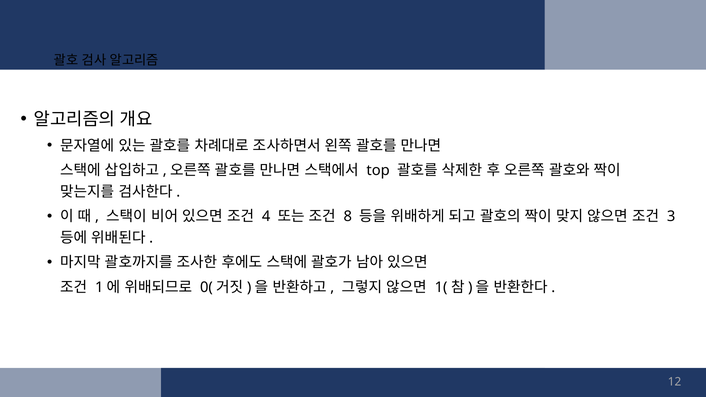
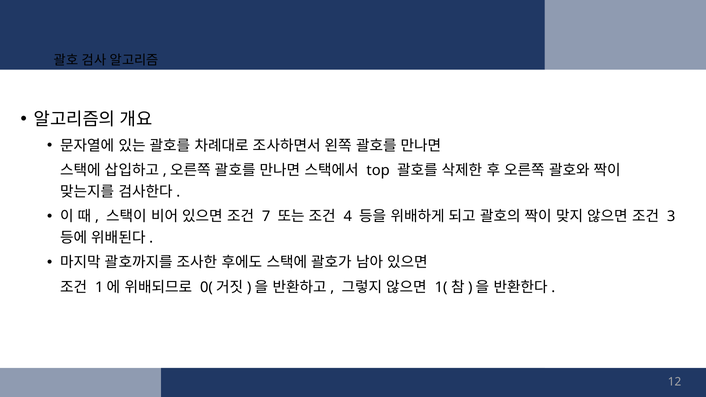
4: 4 -> 7 (266, 217)
8: 8 -> 4 (348, 217)
